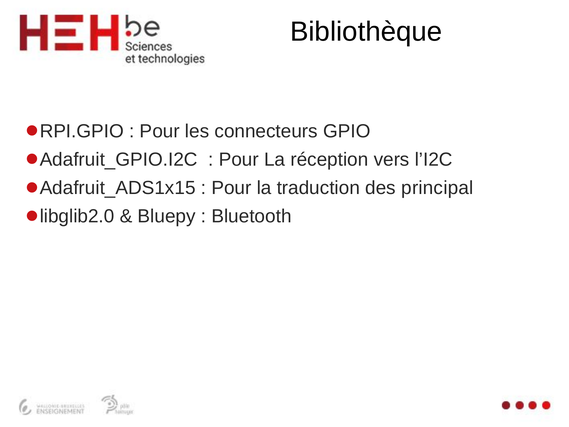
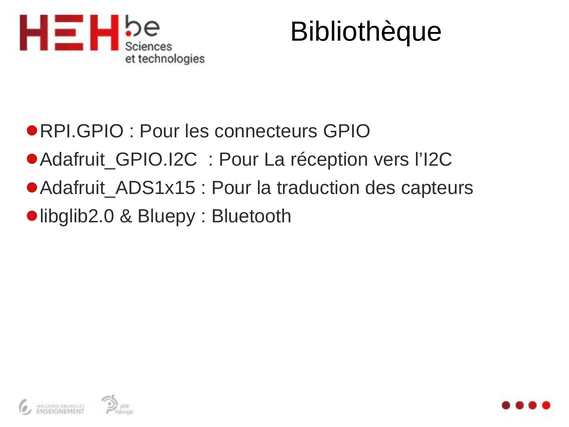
principal: principal -> capteurs (437, 188)
